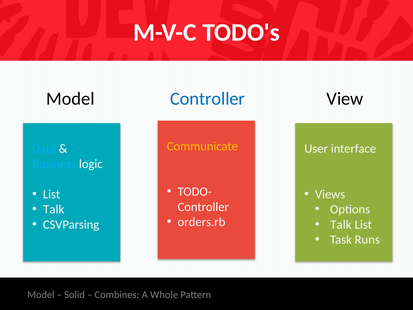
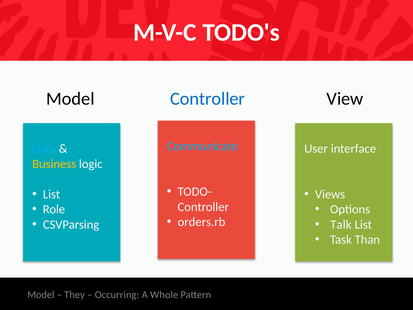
Communicate colour: yellow -> light blue (202, 146)
Business colour: light blue -> yellow (54, 164)
Talk: Talk -> Role (54, 209)
Runs: Runs -> Than (367, 239)
Solid: Solid -> They (74, 295)
Combines: Combines -> Occurring (117, 295)
